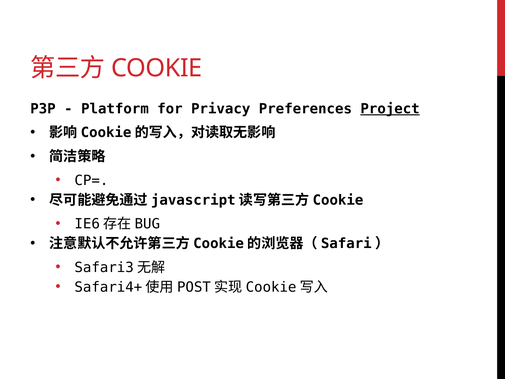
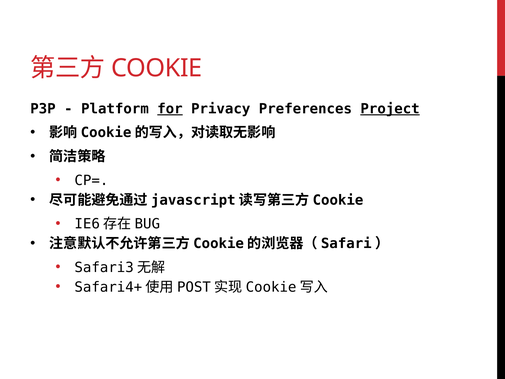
for underline: none -> present (170, 109)
